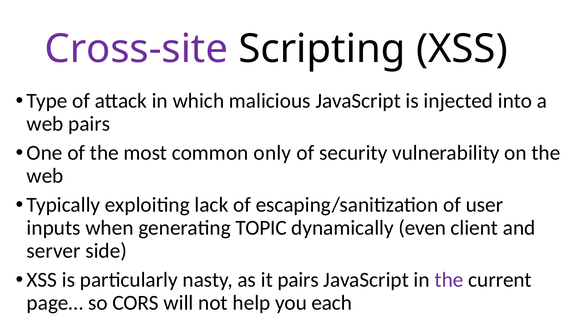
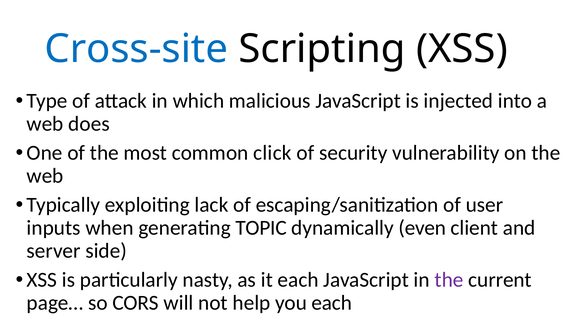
Cross-site colour: purple -> blue (136, 49)
web pairs: pairs -> does (89, 124)
only: only -> click (272, 153)
it pairs: pairs -> each (298, 280)
